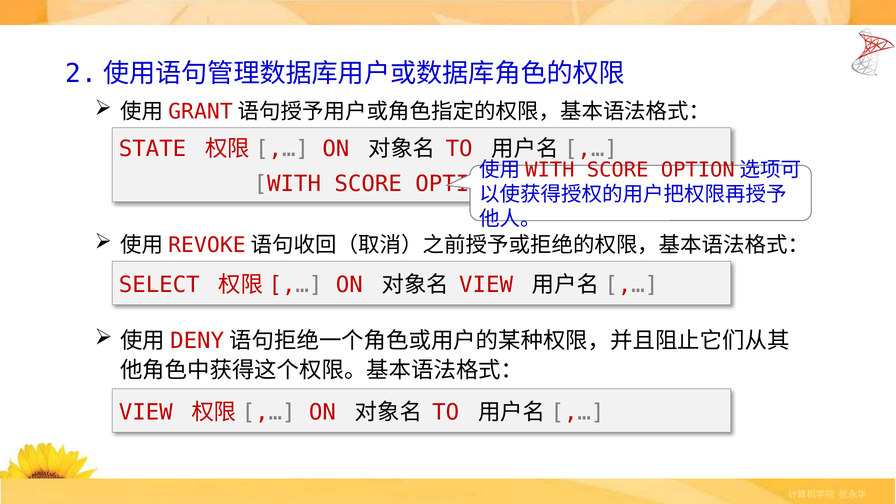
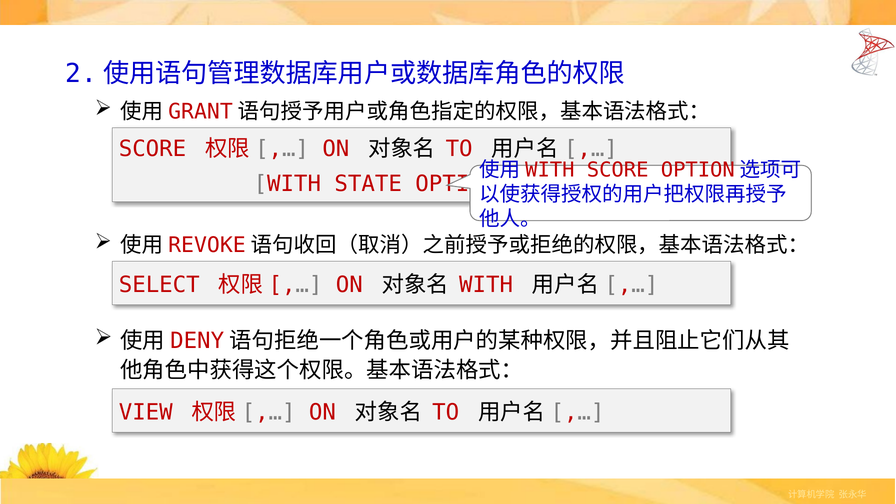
STATE: STATE -> SCORE (152, 149)
WITH SCORE: SCORE -> STATE (368, 184)
VIEW: VIEW -> WITH (486, 285)
